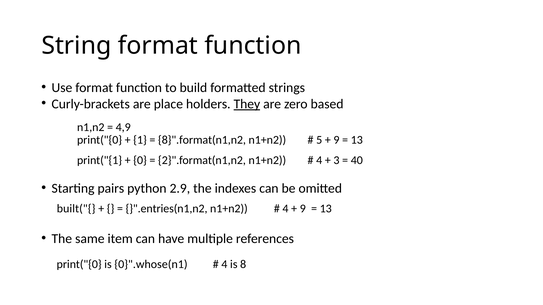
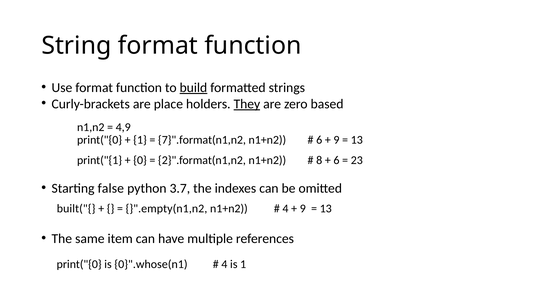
build underline: none -> present (193, 88)
8}".format(n1,n2: 8}".format(n1,n2 -> 7}".format(n1,n2 (202, 140)
5: 5 -> 6 (319, 140)
4: 4 -> 8 (319, 161)
3: 3 -> 6 (336, 161)
40: 40 -> 23 (357, 161)
pairs: pairs -> false (111, 189)
2.9: 2.9 -> 3.7 (180, 189)
}".entries(n1,n2: }".entries(n1,n2 -> }".empty(n1,n2 (166, 209)
is 8: 8 -> 1 (243, 265)
